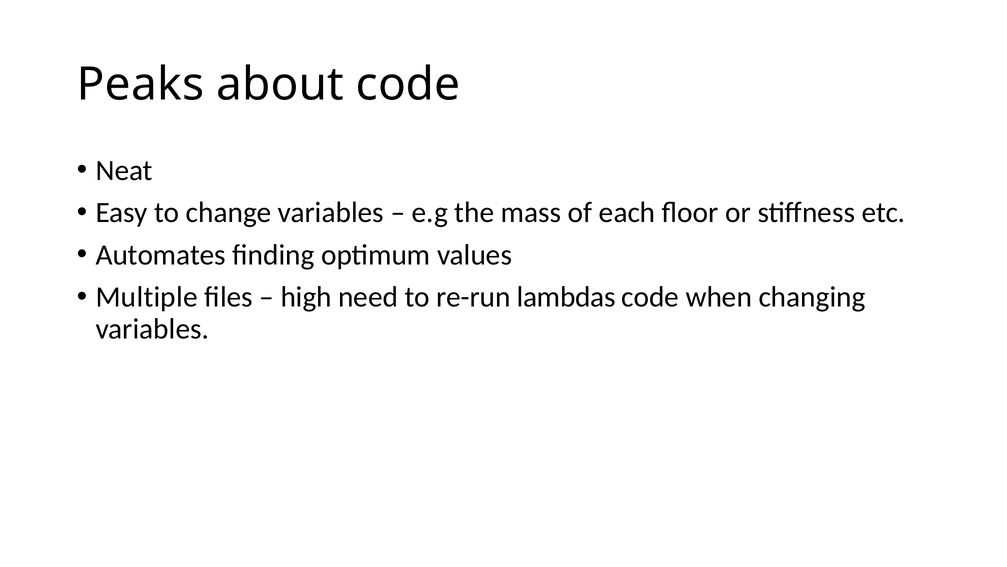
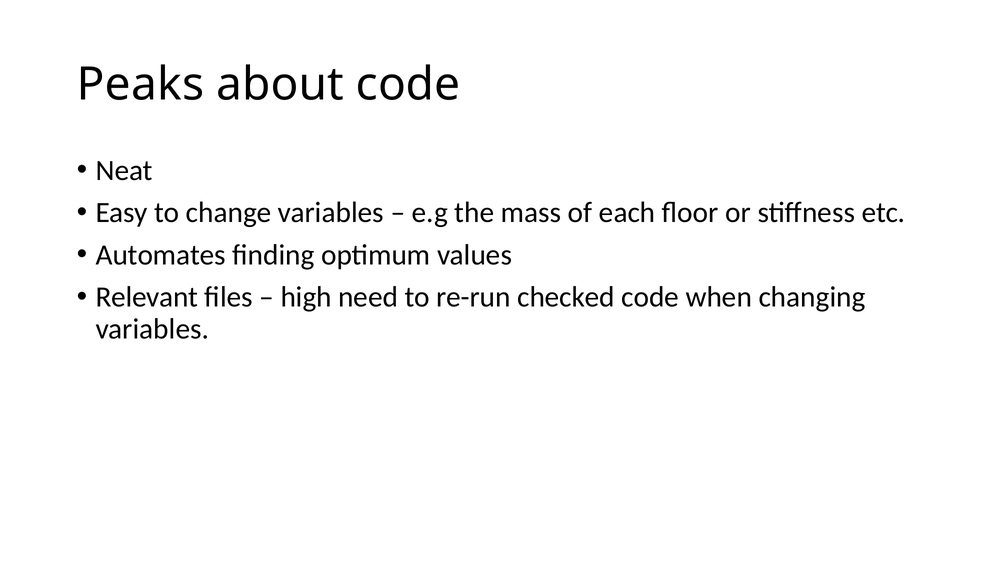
Multiple: Multiple -> Relevant (147, 297)
lambdas: lambdas -> checked (566, 297)
